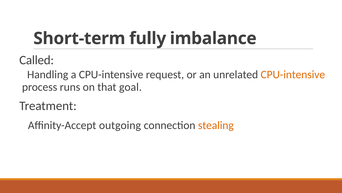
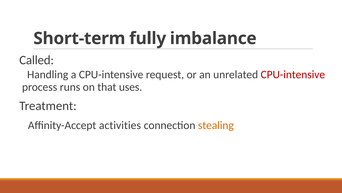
CPU-intensive colour: orange -> red (293, 74)
goal: goal -> uses (131, 87)
outgoing: outgoing -> activities (120, 125)
